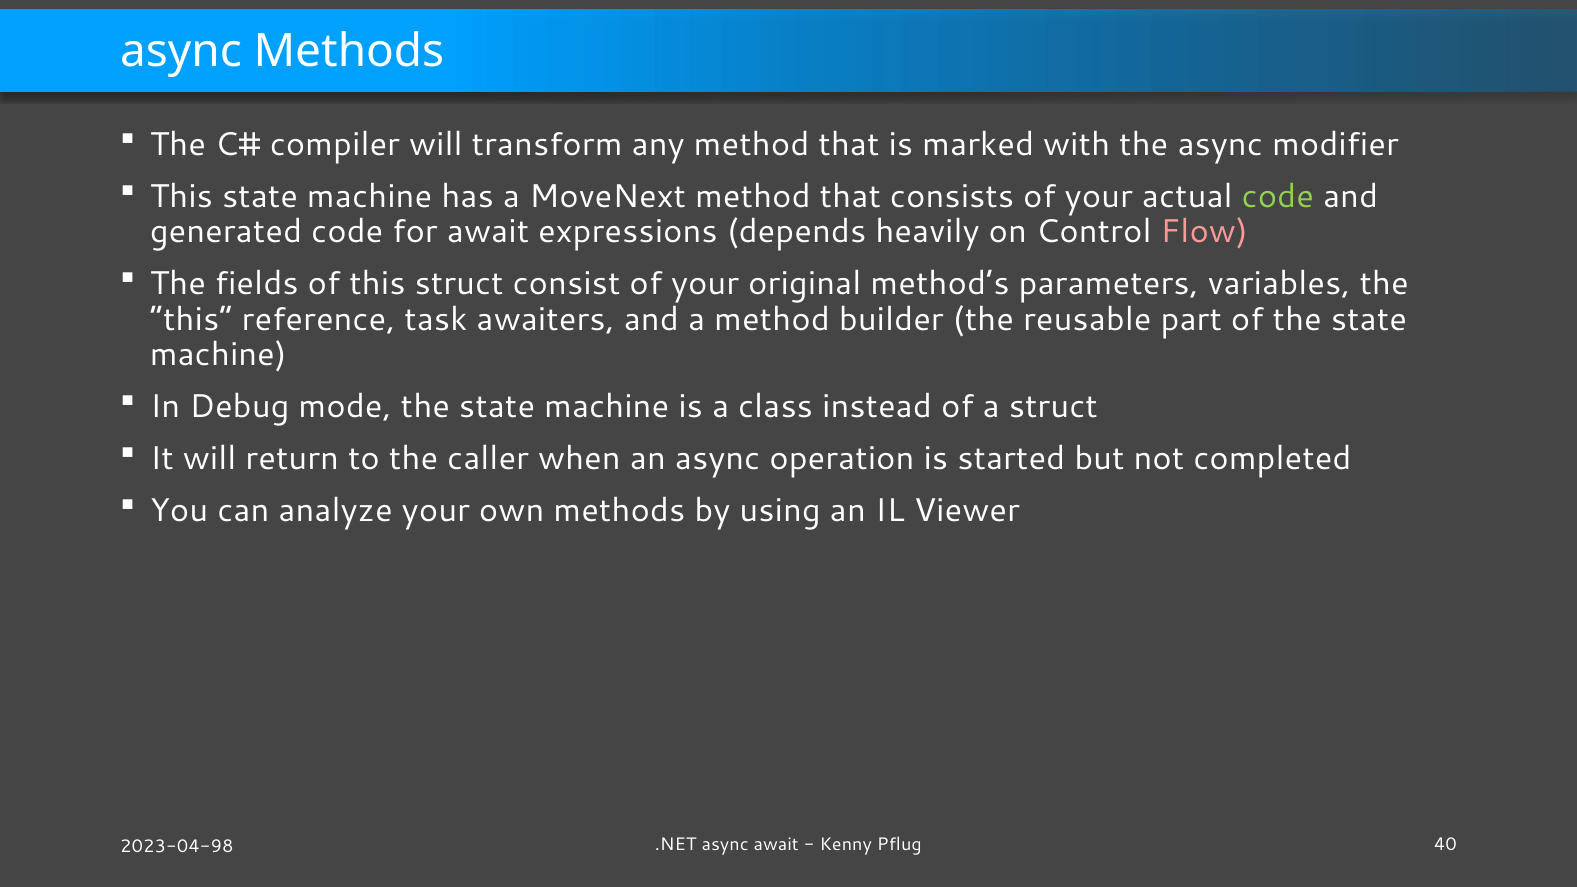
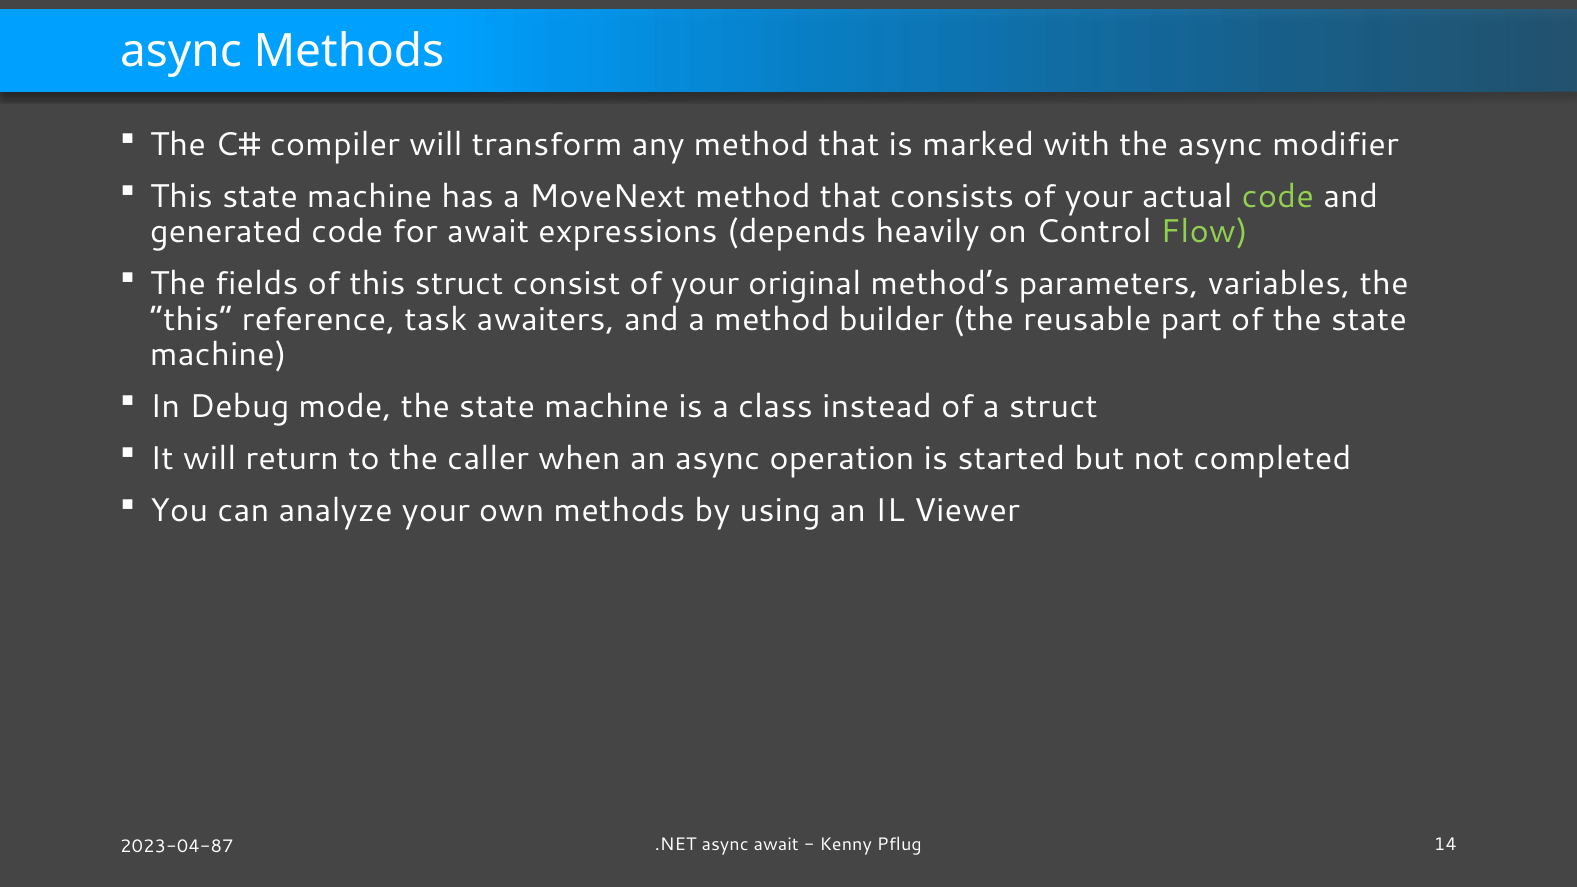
Flow colour: pink -> light green (1204, 232)
40: 40 -> 14 (1445, 845)
2023-04-98: 2023-04-98 -> 2023-04-87 (177, 847)
